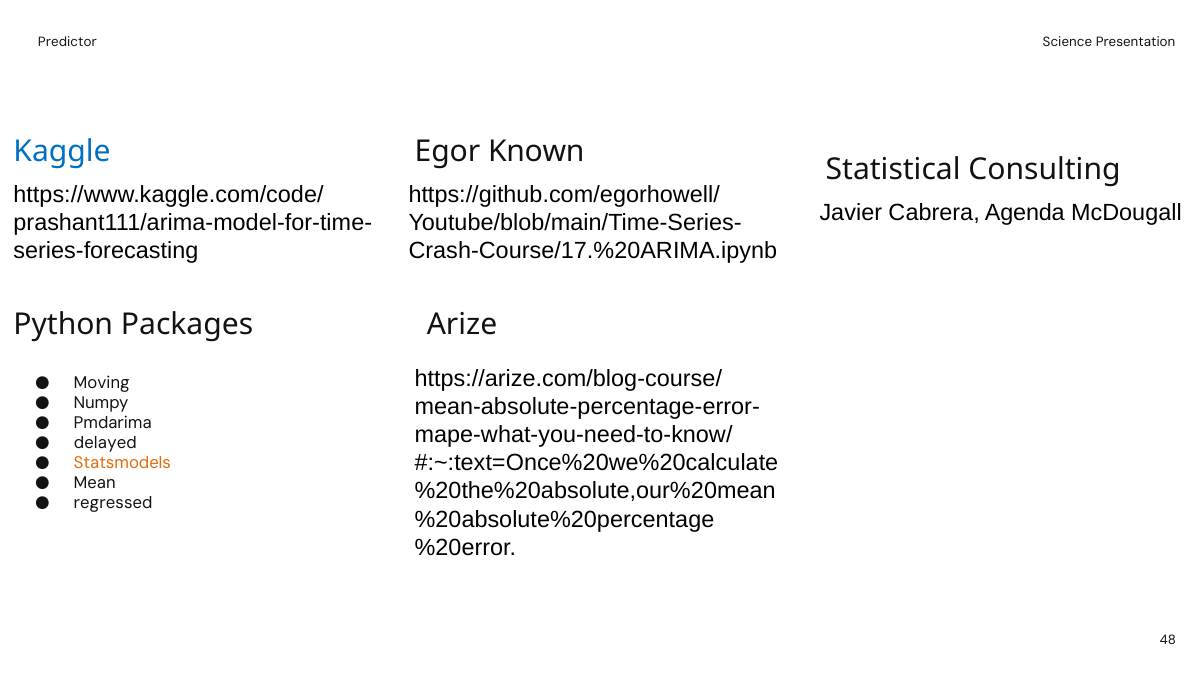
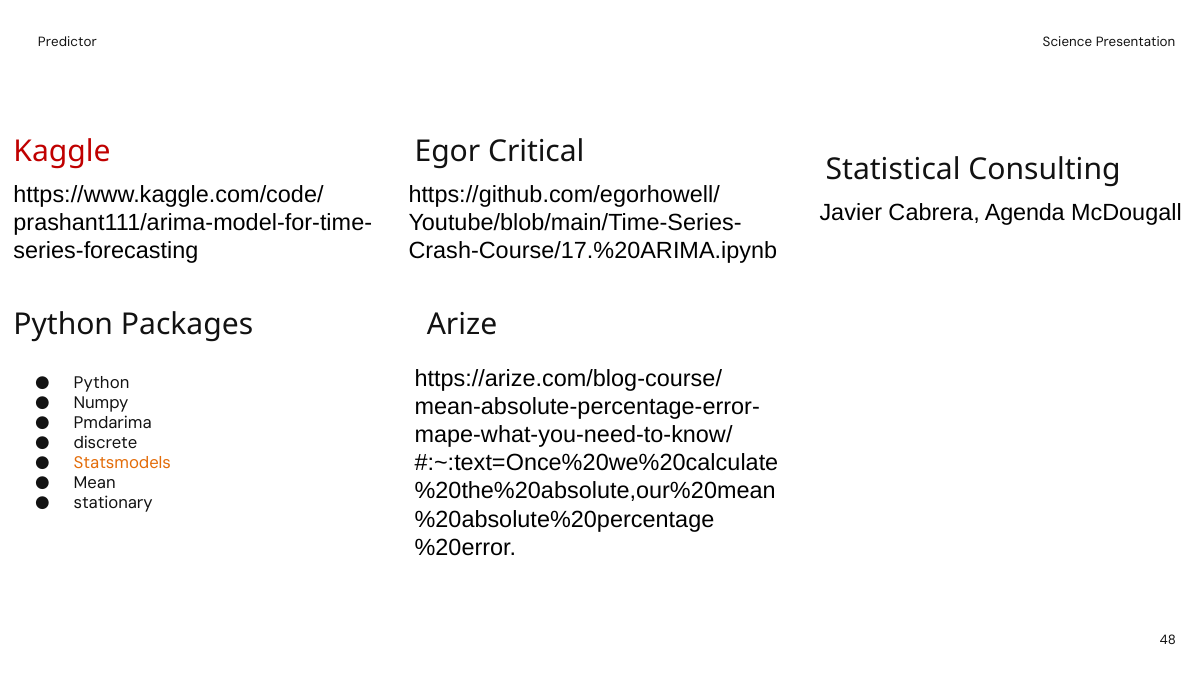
Kaggle colour: blue -> red (62, 152)
Known: Known -> Critical (536, 152)
Moving: Moving -> Python (102, 383)
delayed: delayed -> discrete (105, 443)
regressed: regressed -> stationary (113, 504)
